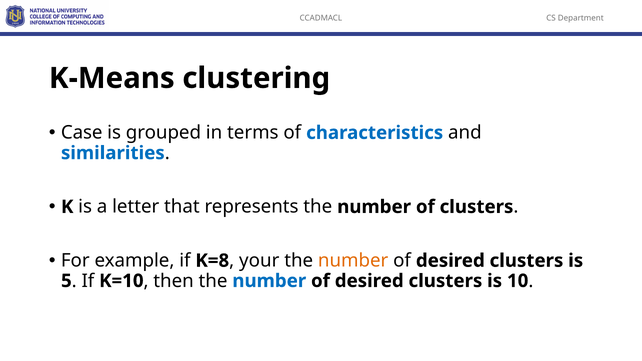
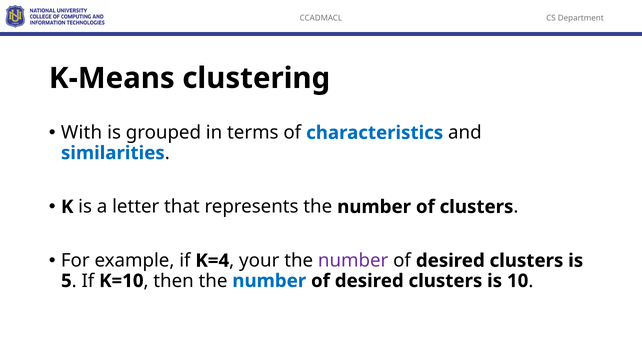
Case: Case -> With (82, 133)
K=8: K=8 -> K=4 (212, 261)
number colour: orange -> purple (353, 261)
